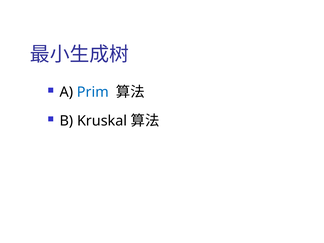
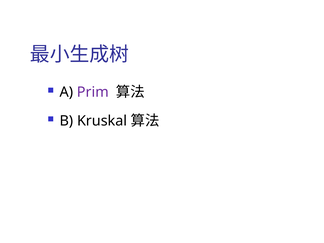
Prim colour: blue -> purple (93, 92)
